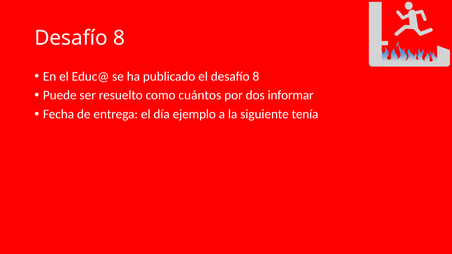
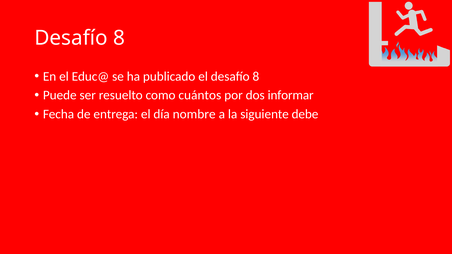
ejemplo: ejemplo -> nombre (194, 114)
tenía: tenía -> debe (305, 114)
